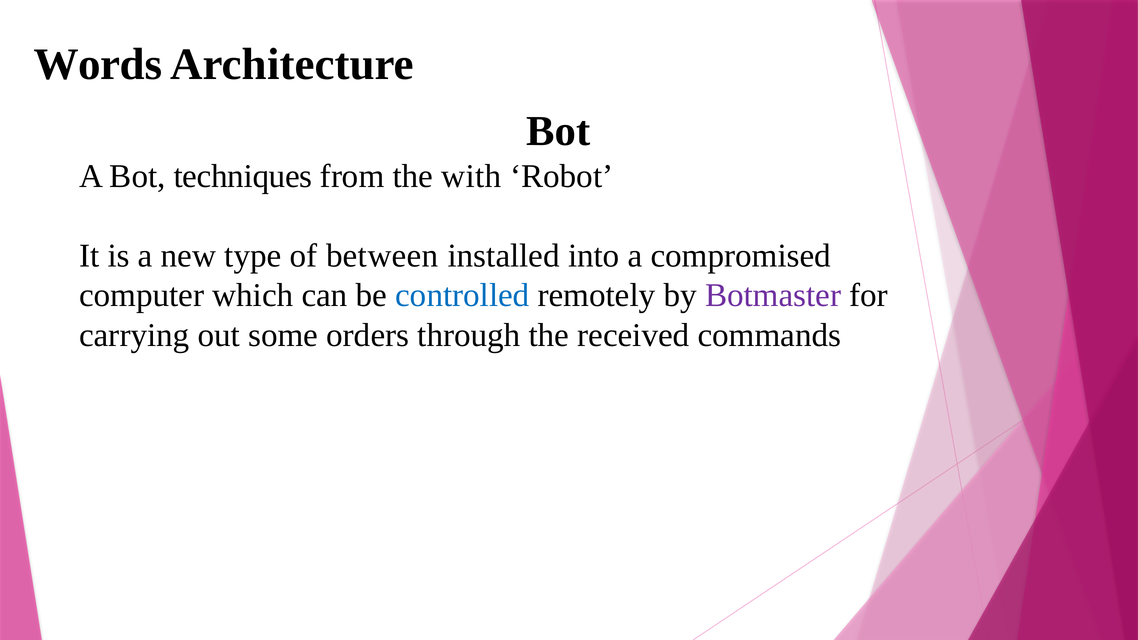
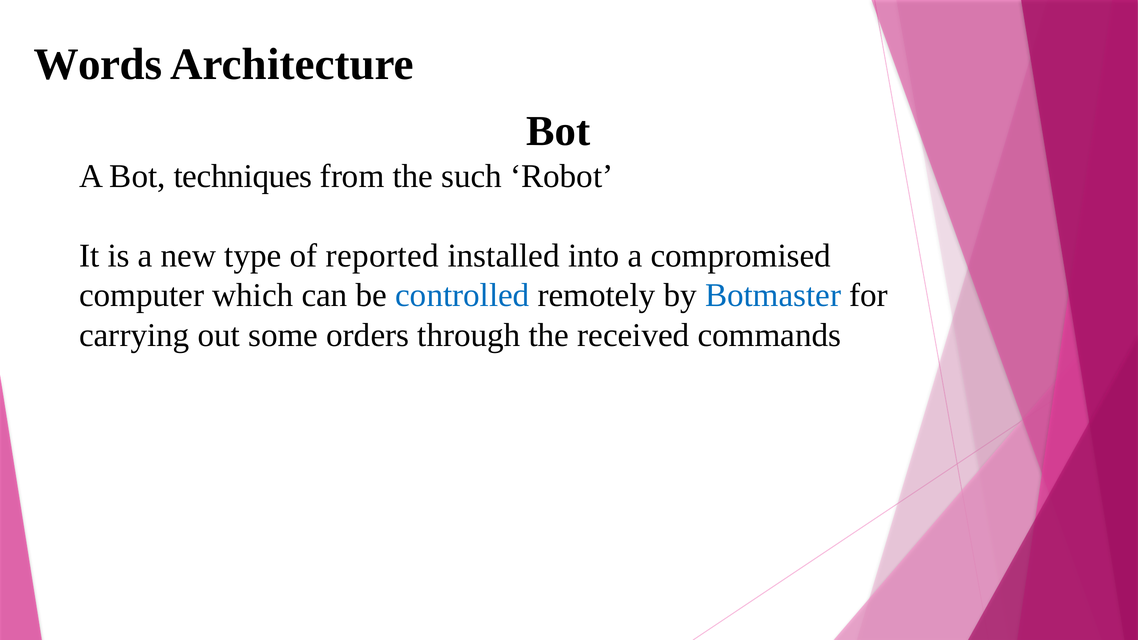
with: with -> such (472, 176)
between: between -> reported (382, 256)
Botmaster colour: purple -> blue (773, 295)
